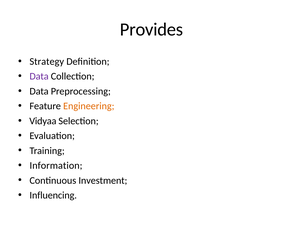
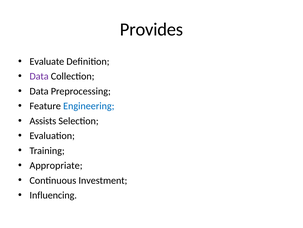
Strategy: Strategy -> Evaluate (47, 61)
Engineering colour: orange -> blue (89, 106)
Vidyaa: Vidyaa -> Assists (43, 121)
Information: Information -> Appropriate (56, 165)
